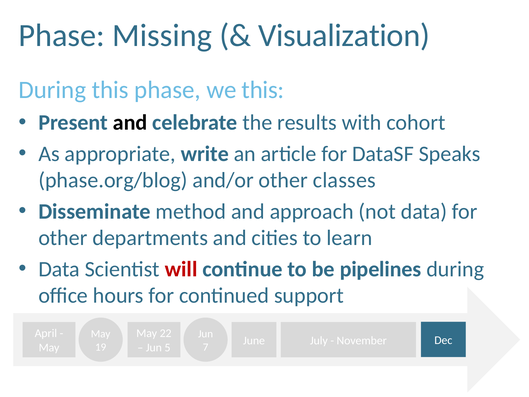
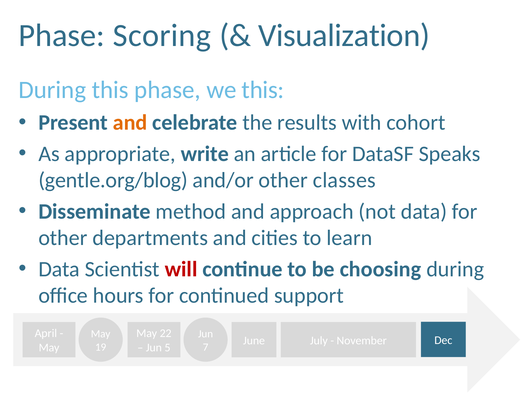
Missing: Missing -> Scoring (162, 35)
and colour: black -> orange (130, 123)
phase.org/blog: phase.org/blog -> gentle.org/blog (113, 180)
pipelines: pipelines -> choosing (380, 269)
